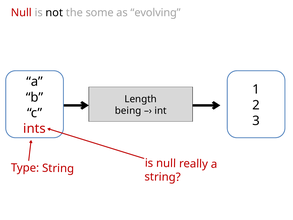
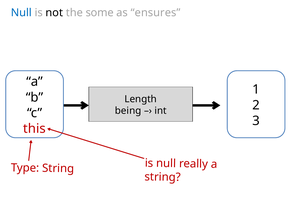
Null colour: red -> blue (21, 13)
evolving: evolving -> ensures (156, 13)
ints: ints -> this (34, 128)
